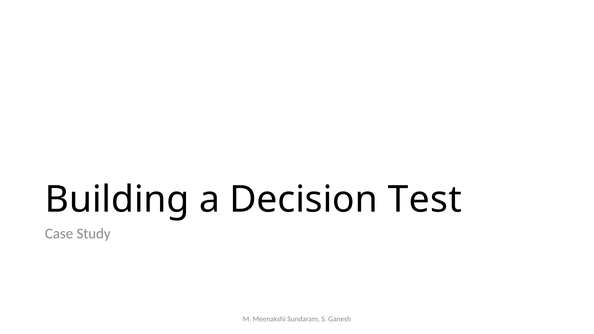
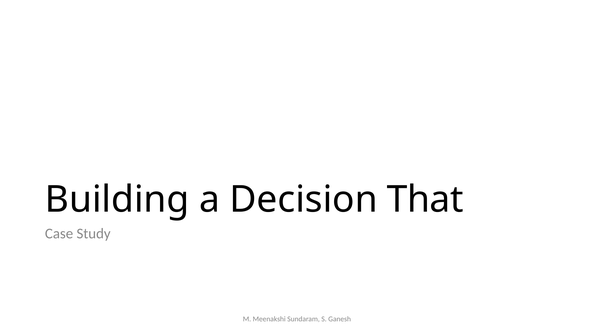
Test: Test -> That (425, 200)
